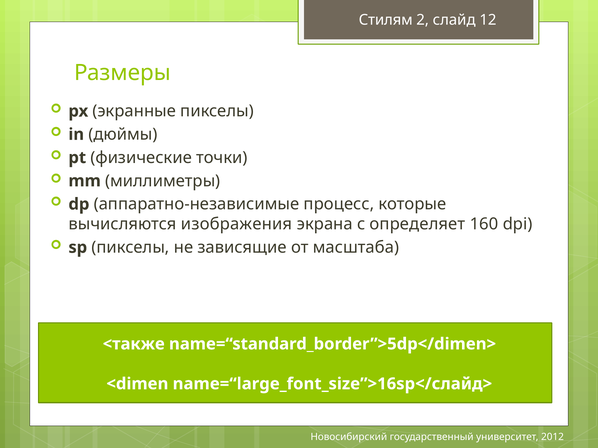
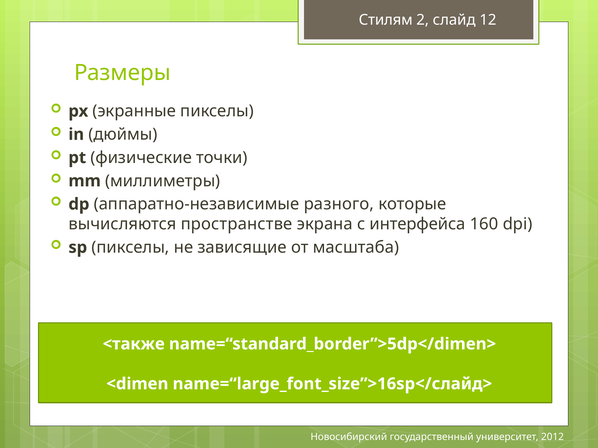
процесс: процесс -> разного (339, 204)
изображения: изображения -> пространстве (237, 224)
определяет: определяет -> интерфейса (418, 224)
